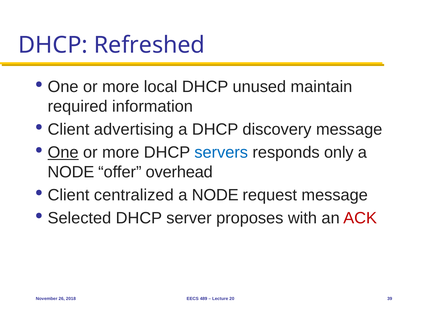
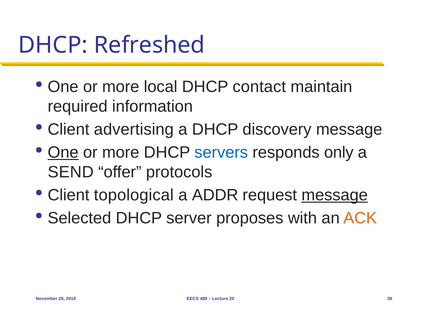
unused: unused -> contact (259, 87)
NODE: NODE -> SEND (71, 172)
overhead: overhead -> protocols (179, 172)
centralized: centralized -> topological (134, 195)
NODE: NODE -> ADDR (215, 195)
message underline: none -> present (335, 195)
ACK colour: red -> orange (360, 218)
